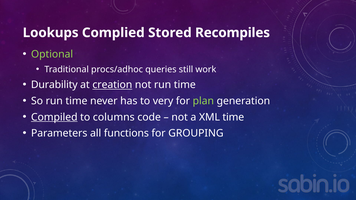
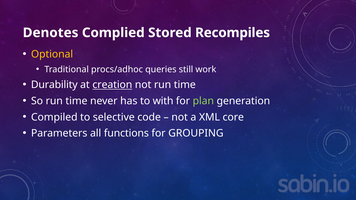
Lookups: Lookups -> Denotes (51, 33)
Optional colour: light green -> yellow (52, 54)
very: very -> with (163, 101)
Compiled underline: present -> none (54, 117)
columns: columns -> selective (114, 117)
XML time: time -> core (233, 117)
